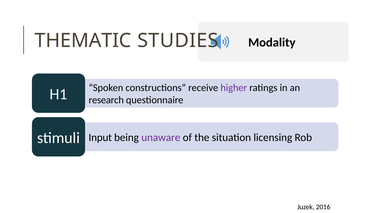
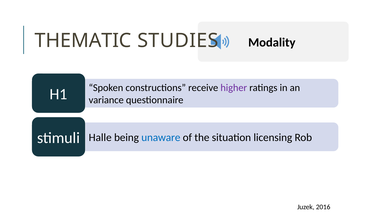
research: research -> variance (106, 100)
Input: Input -> Halle (100, 137)
unaware colour: purple -> blue (161, 137)
